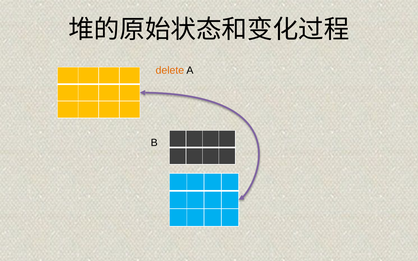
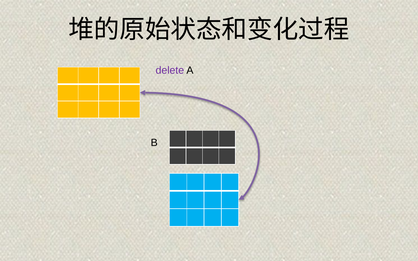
delete colour: orange -> purple (170, 71)
